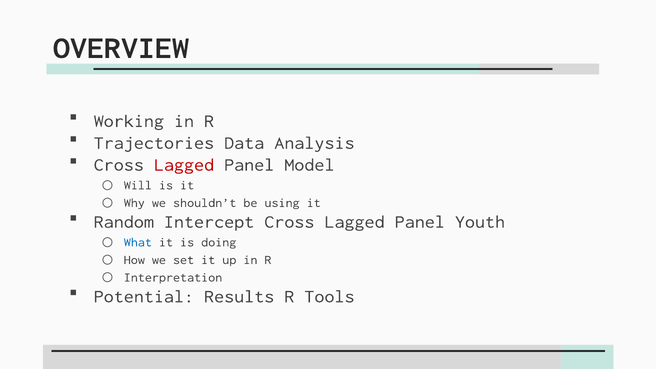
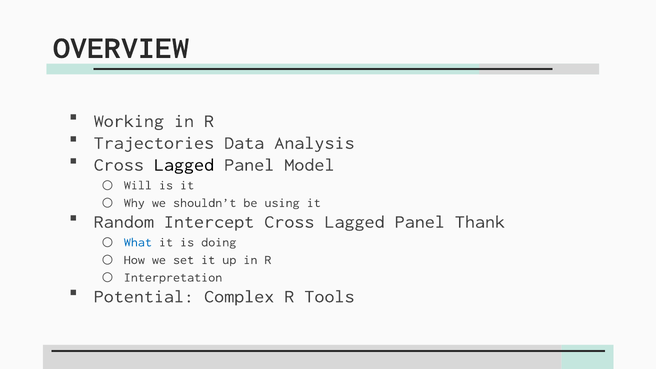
Lagged colour: red -> black (184, 165)
Youth: Youth -> Thank (480, 222)
Results: Results -> Complex (239, 296)
